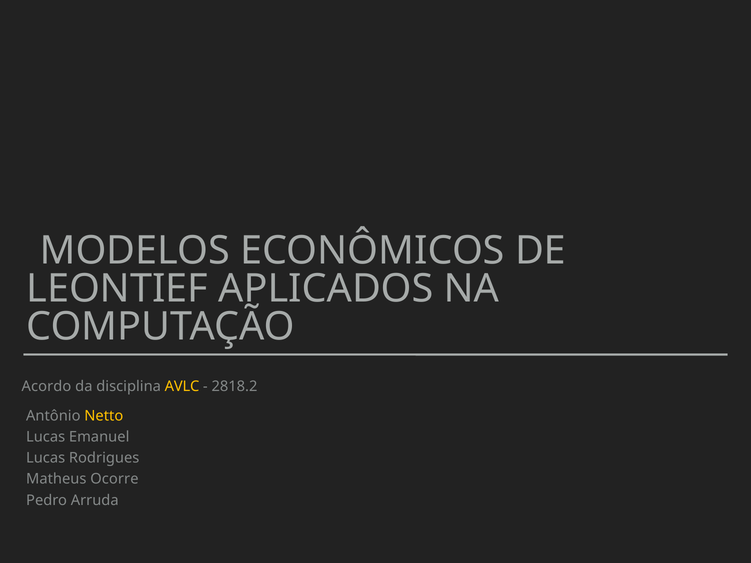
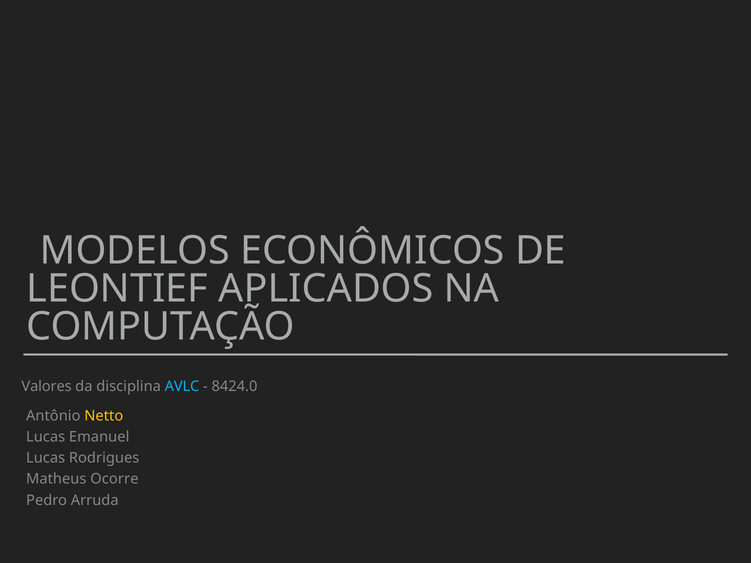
Acordo: Acordo -> Valores (47, 386)
AVLC colour: yellow -> light blue (182, 386)
2818.2: 2818.2 -> 8424.0 (234, 386)
